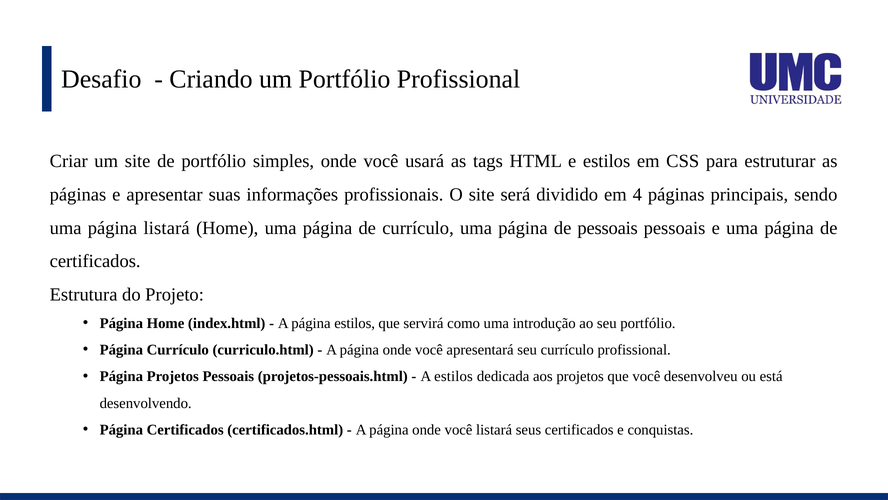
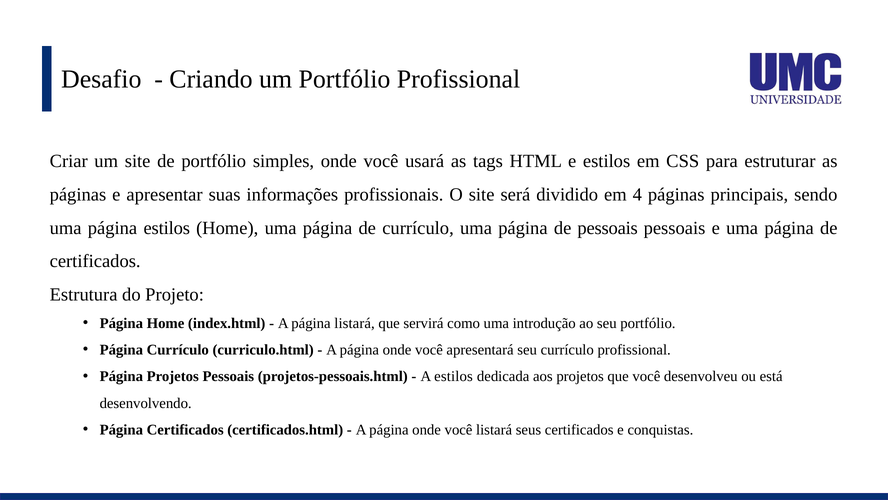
página listará: listará -> estilos (167, 228)
página estilos: estilos -> listará (355, 323)
